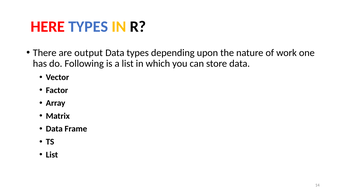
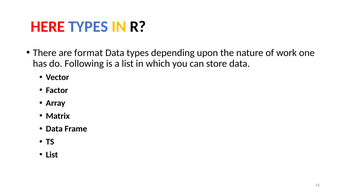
output: output -> format (89, 53)
